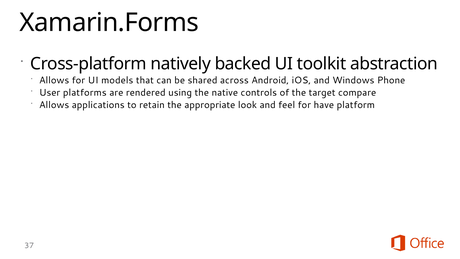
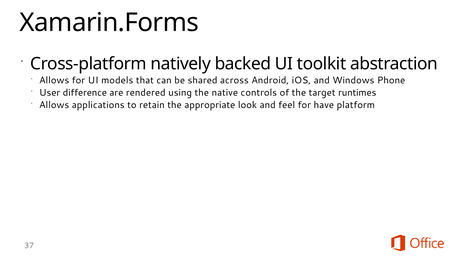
platforms: platforms -> difference (85, 93)
compare: compare -> runtimes (357, 93)
